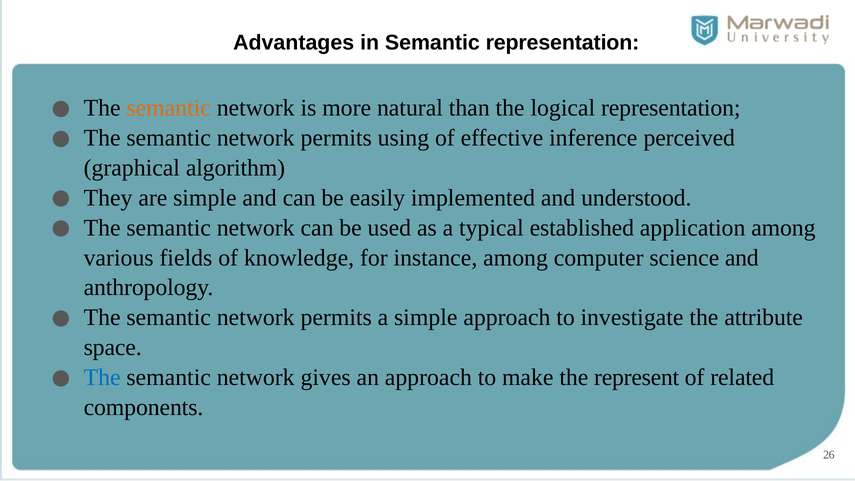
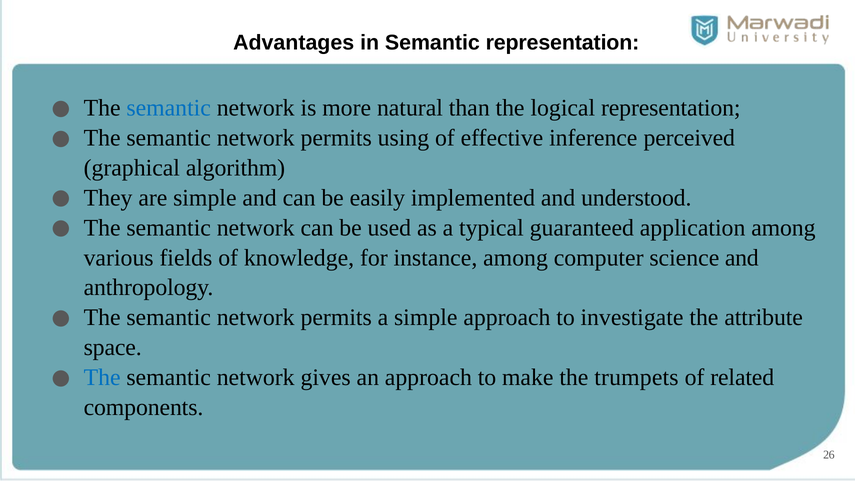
semantic colour: orange -> blue (169, 108)
established: established -> guaranteed (582, 228)
represent: represent -> trumpets (636, 377)
